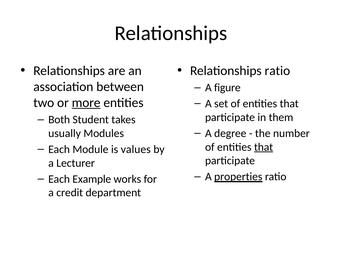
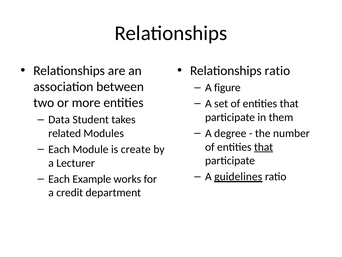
more underline: present -> none (86, 102)
Both: Both -> Data (59, 119)
usually: usually -> related (65, 133)
values: values -> create (136, 149)
properties: properties -> guidelines (238, 176)
